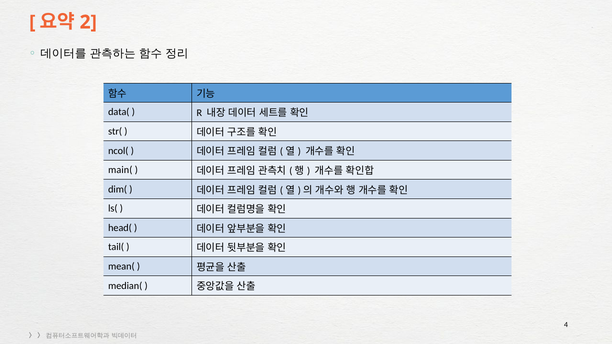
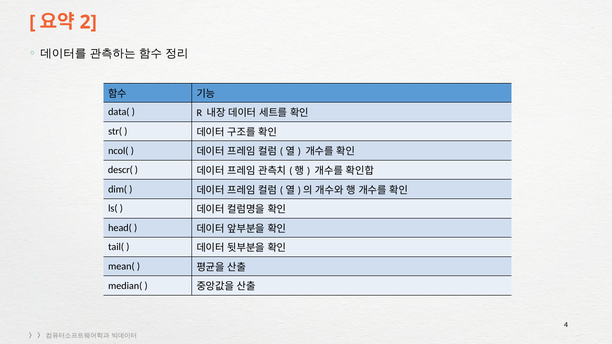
main(: main( -> descr( (120, 170)
